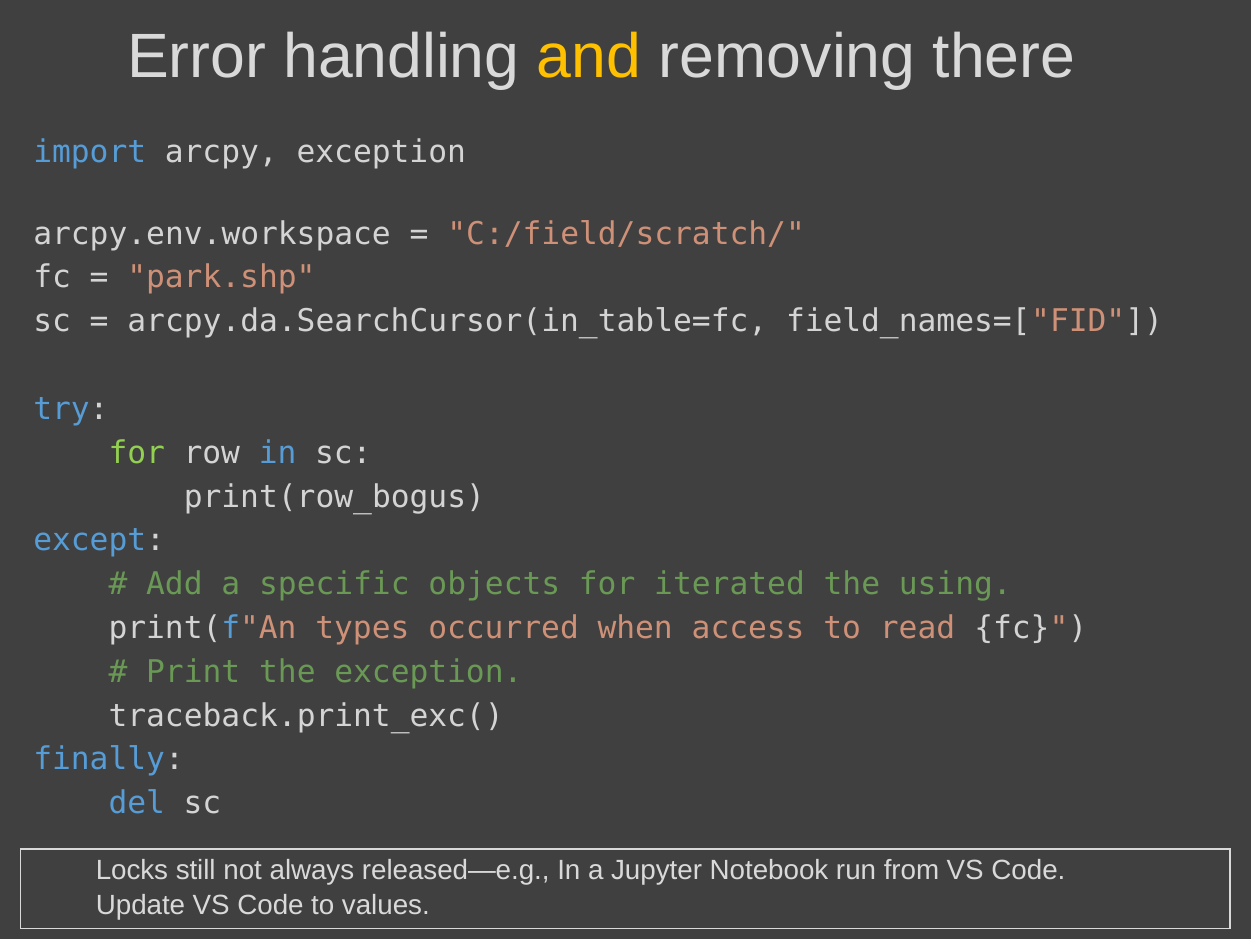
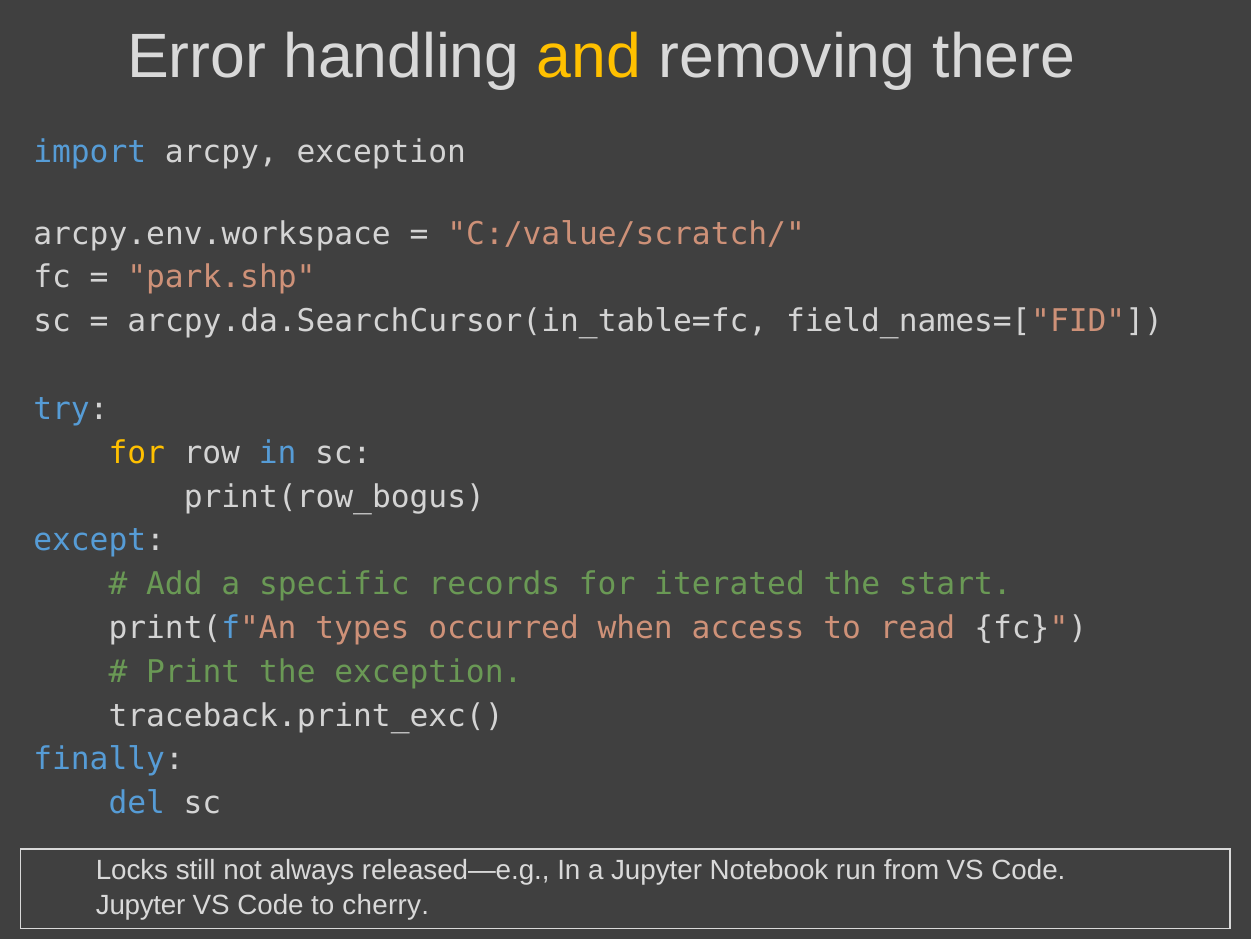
C:/field/scratch/: C:/field/scratch/ -> C:/value/scratch/ (626, 234)
for colour: light green -> yellow (137, 453)
objects: objects -> records (494, 584)
using: using -> start (955, 584)
Update: Update -> Jupyter (141, 905)
values: values -> cherry (386, 905)
